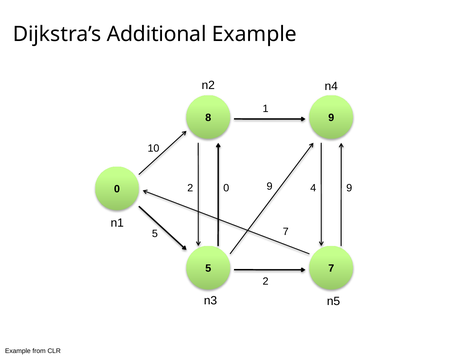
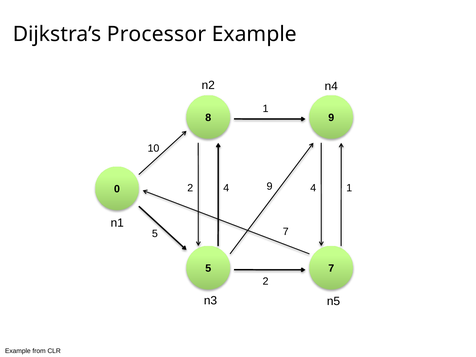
Additional: Additional -> Processor (156, 34)
2 0: 0 -> 4 (226, 188)
4 9: 9 -> 1 (349, 188)
